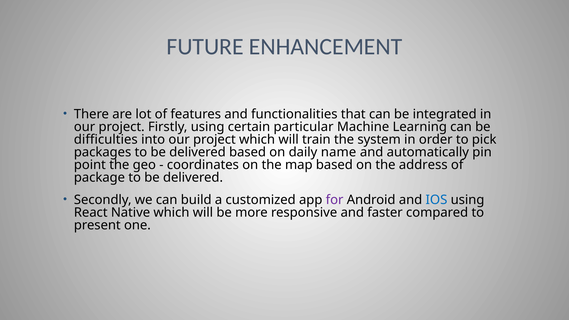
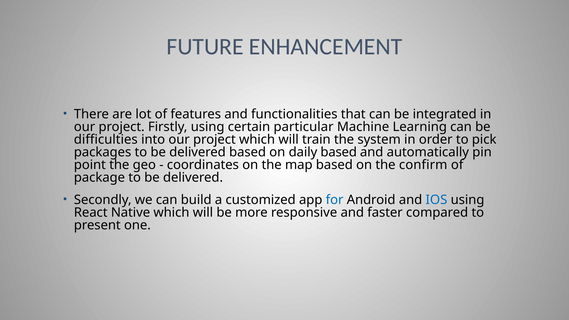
daily name: name -> based (339, 152)
address: address -> confirm (423, 165)
for colour: purple -> blue (335, 200)
